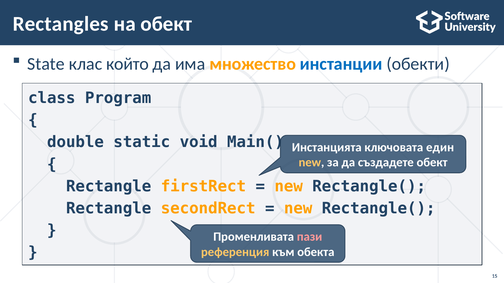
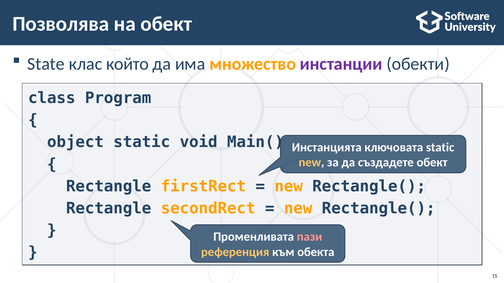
Rectangles: Rectangles -> Позволява (61, 24)
инстанции colour: blue -> purple (341, 64)
double: double -> object (75, 142)
ключовата един: един -> static (440, 148)
